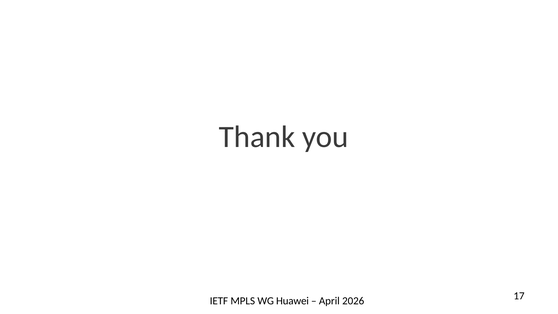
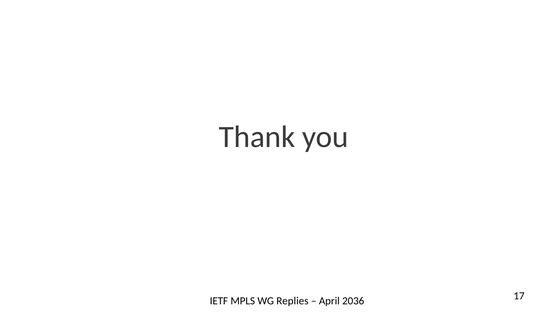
Huawei: Huawei -> Replies (292, 301)
2026: 2026 -> 2036 (353, 301)
